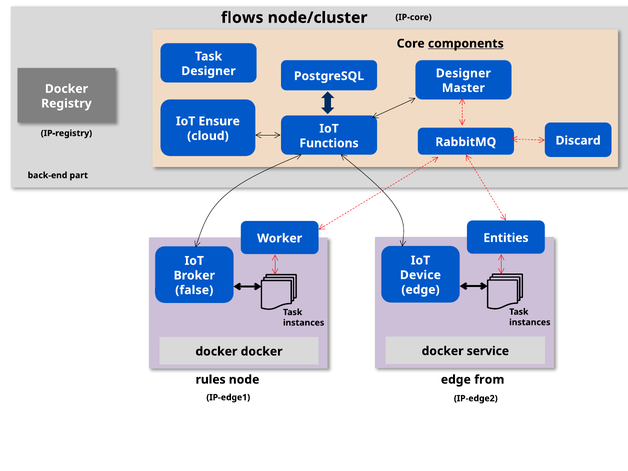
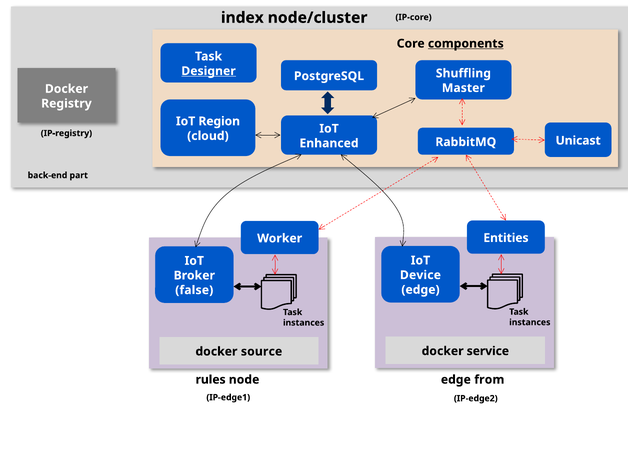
flows: flows -> index (242, 18)
Designer underline: none -> present (209, 71)
PostgreSQL Designer: Designer -> Shuffling (463, 73)
Ensure: Ensure -> Region (219, 121)
Discard: Discard -> Unicast (578, 141)
Functions: Functions -> Enhanced (329, 143)
docker docker: docker -> source (262, 351)
